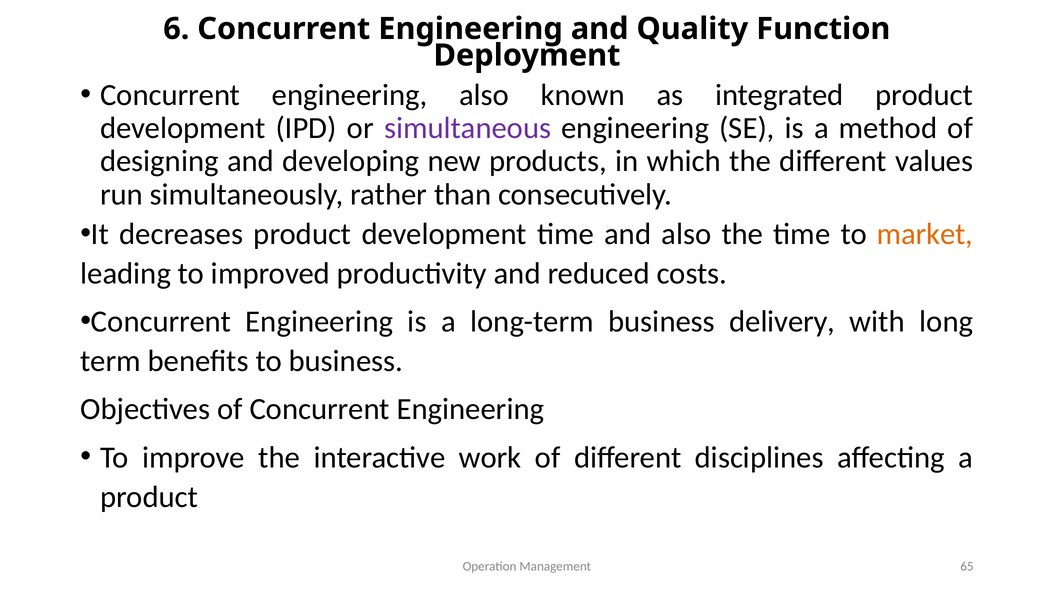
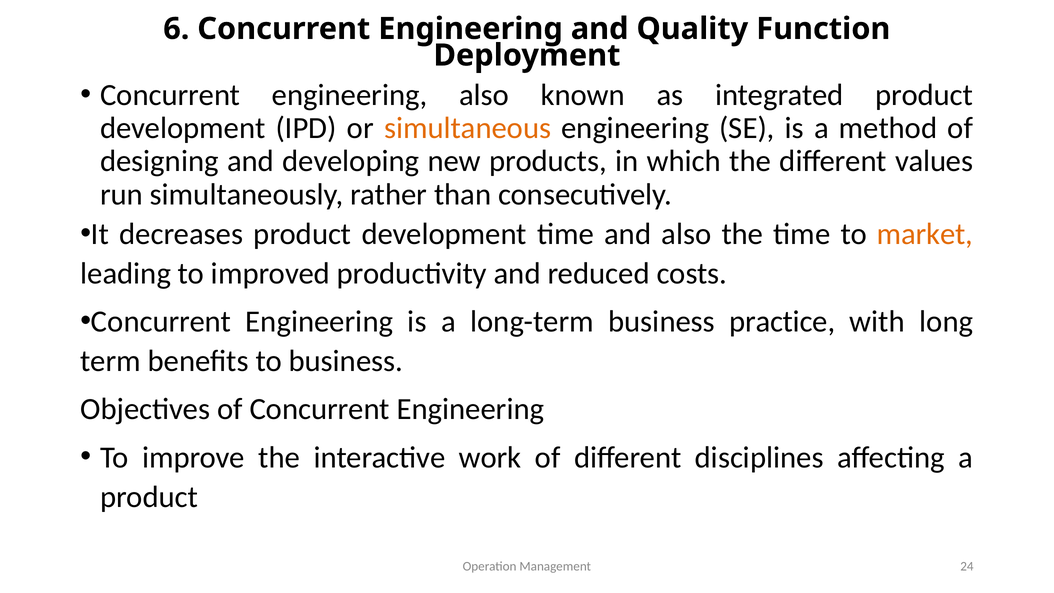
simultaneous colour: purple -> orange (468, 128)
delivery: delivery -> practice (782, 322)
65: 65 -> 24 (967, 566)
